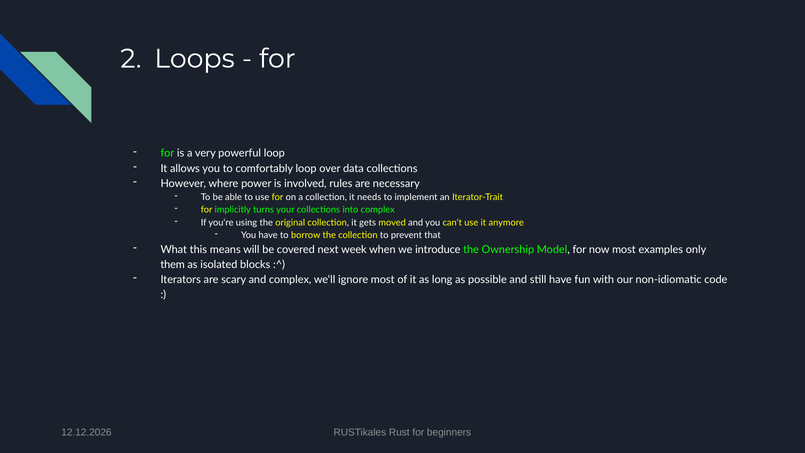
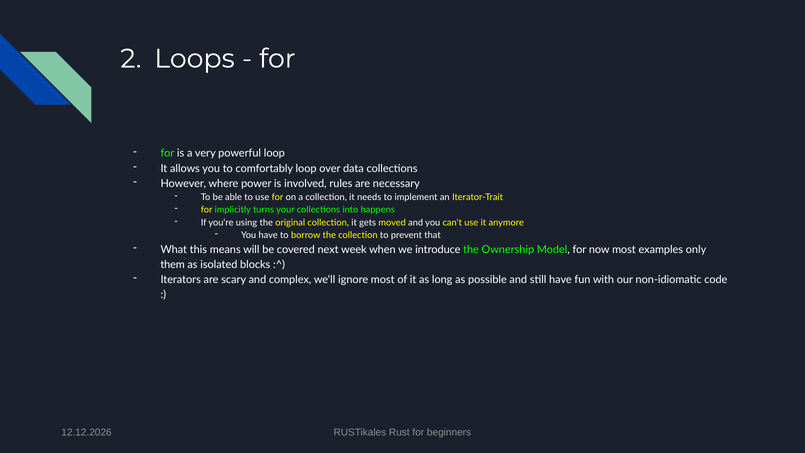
into complex: complex -> happens (378, 210)
